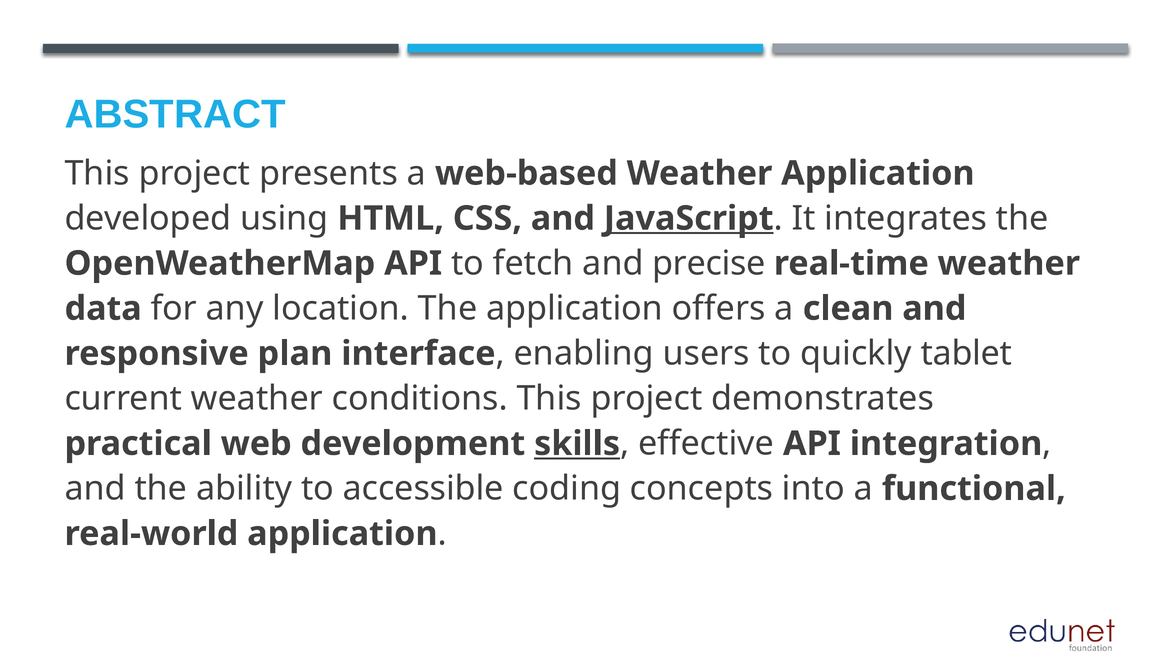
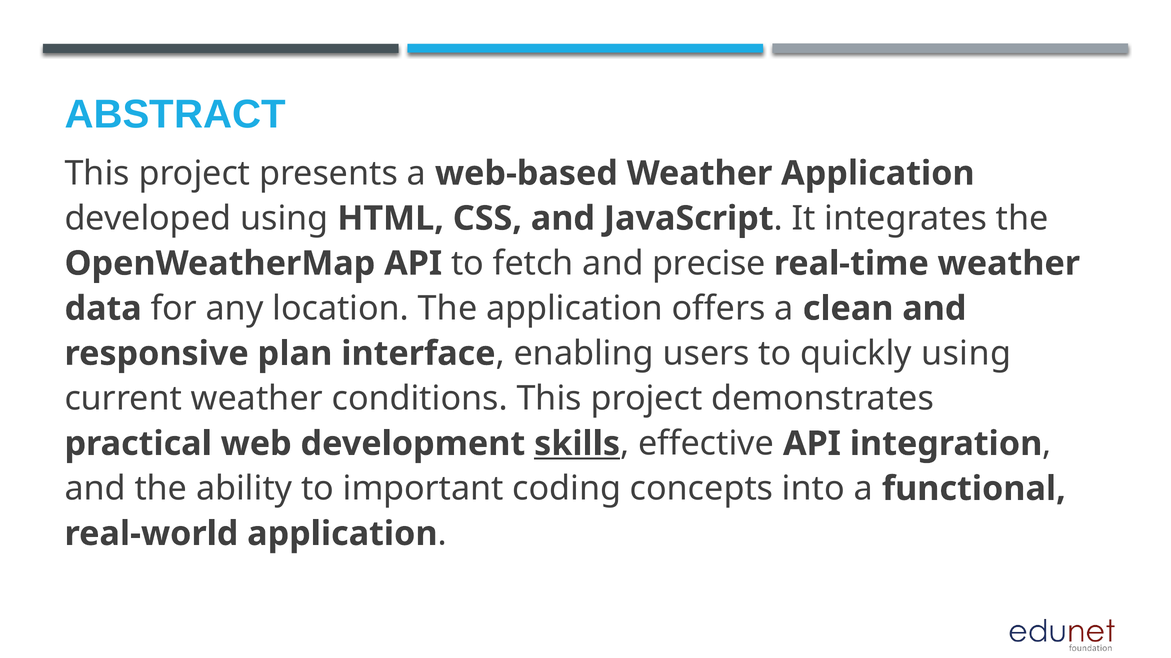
JavaScript underline: present -> none (689, 219)
quickly tablet: tablet -> using (966, 354)
accessible: accessible -> important (423, 489)
